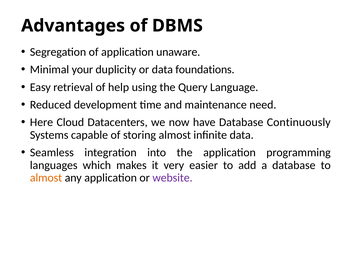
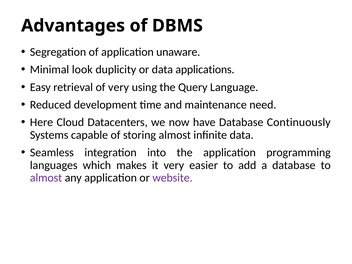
your: your -> look (82, 70)
foundations: foundations -> applications (205, 70)
of help: help -> very (119, 87)
almost colour: orange -> purple (46, 178)
